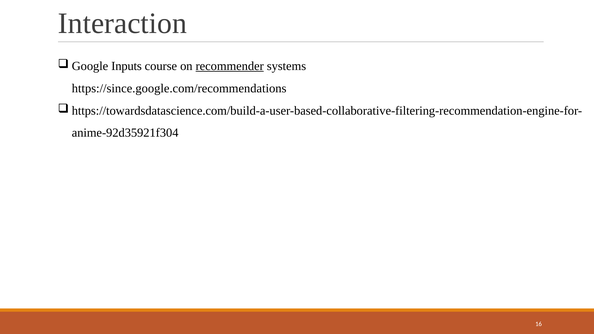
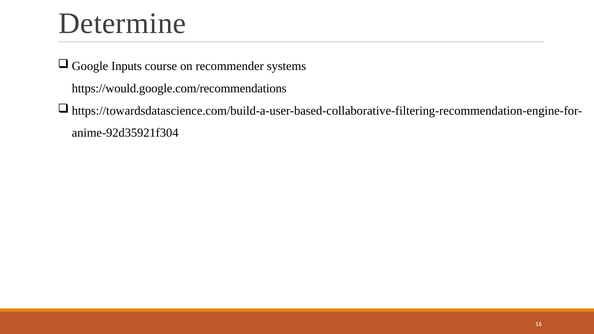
Interaction: Interaction -> Determine (122, 23)
recommender underline: present -> none (230, 66)
https://since.google.com/recommendations: https://since.google.com/recommendations -> https://would.google.com/recommendations (179, 88)
